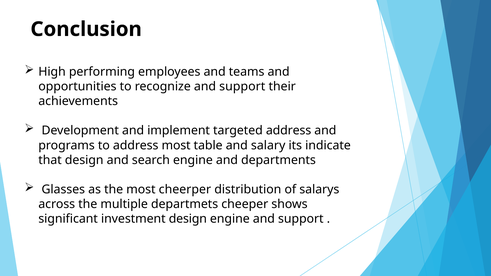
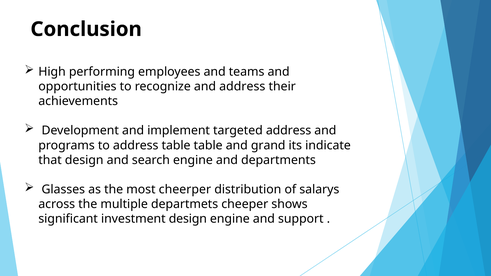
recognize and support: support -> address (242, 86)
address most: most -> table (176, 145)
salary: salary -> grand (268, 145)
